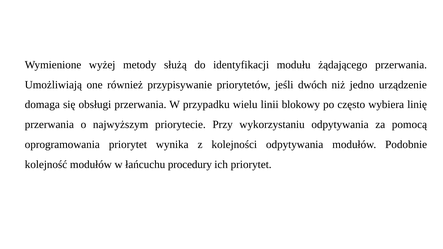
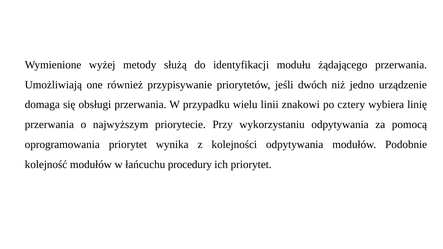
blokowy: blokowy -> znakowi (301, 105)
często: często -> cztery (351, 105)
